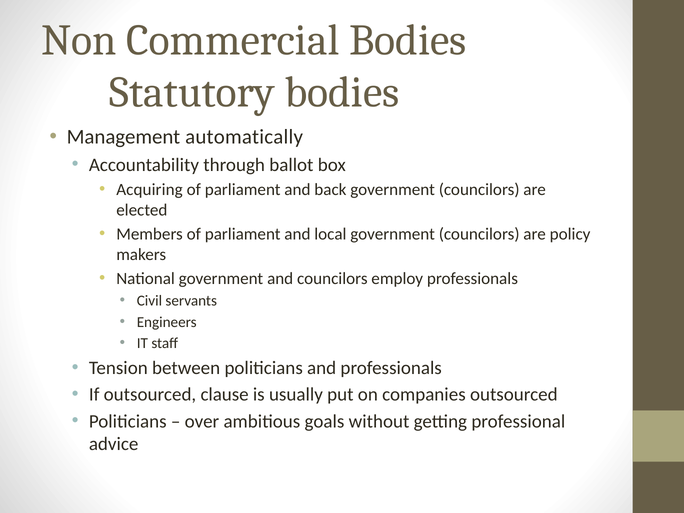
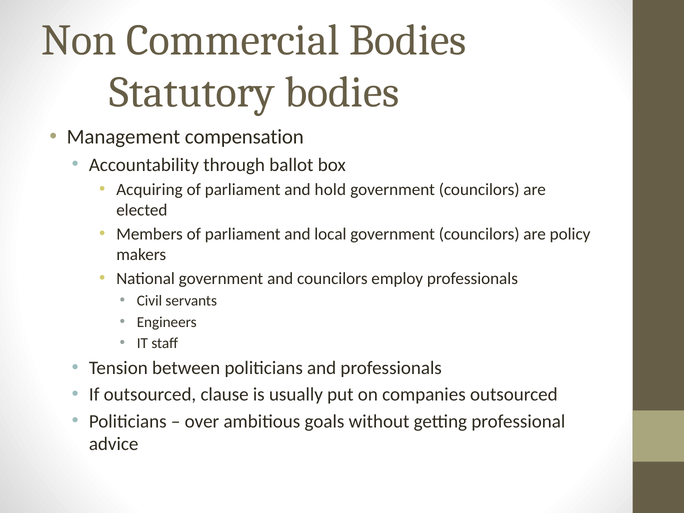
automatically: automatically -> compensation (244, 137)
back: back -> hold (330, 190)
